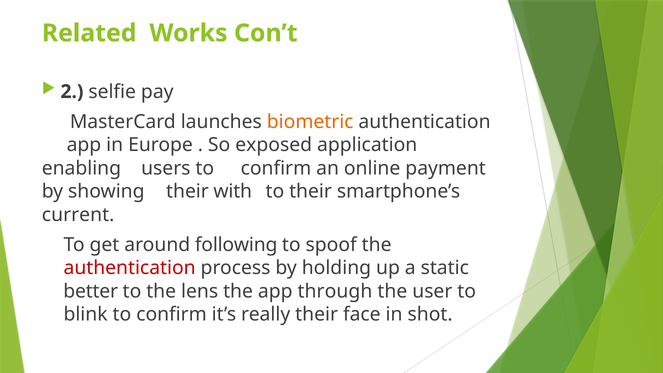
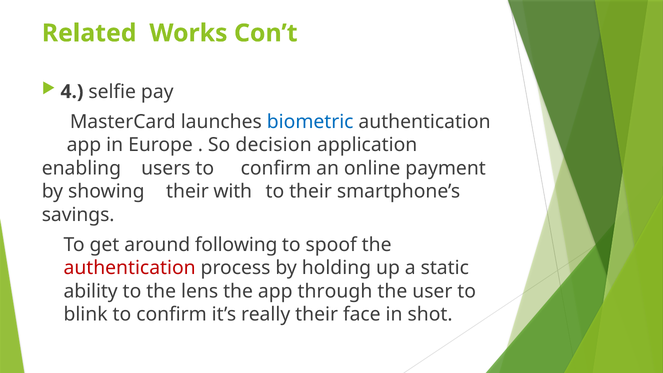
2: 2 -> 4 (72, 92)
biometric colour: orange -> blue (310, 122)
exposed: exposed -> decision (274, 145)
current: current -> savings (78, 215)
better: better -> ability (91, 291)
